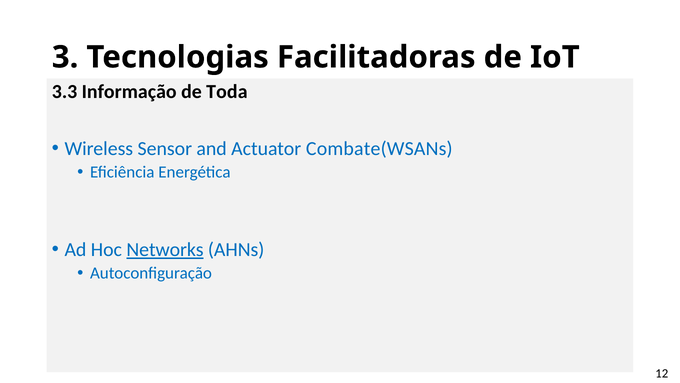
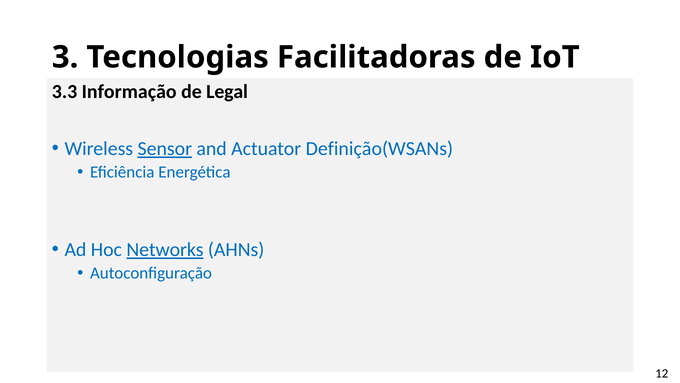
Toda: Toda -> Legal (227, 91)
Sensor underline: none -> present (165, 149)
Combate(WSANs: Combate(WSANs -> Definição(WSANs (379, 149)
